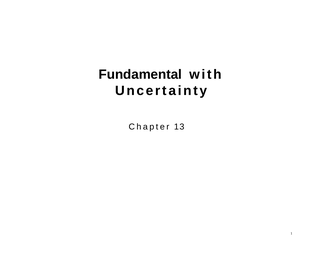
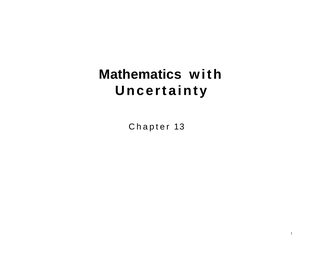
Fundamental: Fundamental -> Mathematics (140, 74)
